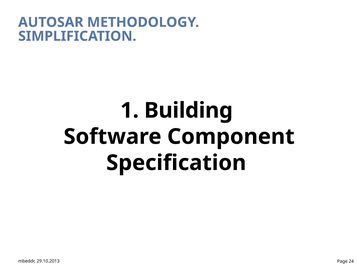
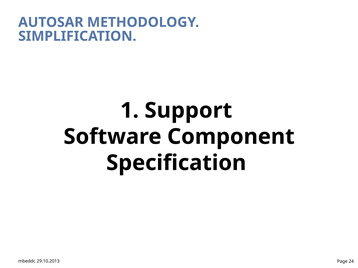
Building: Building -> Support (188, 111)
